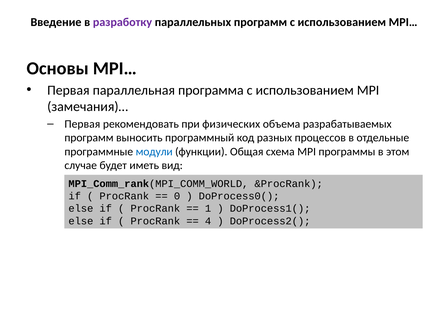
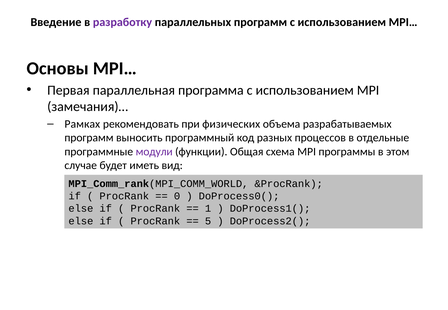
Первая: Первая -> Рамках (82, 124)
модули colour: blue -> purple (154, 152)
4: 4 -> 5 (208, 221)
